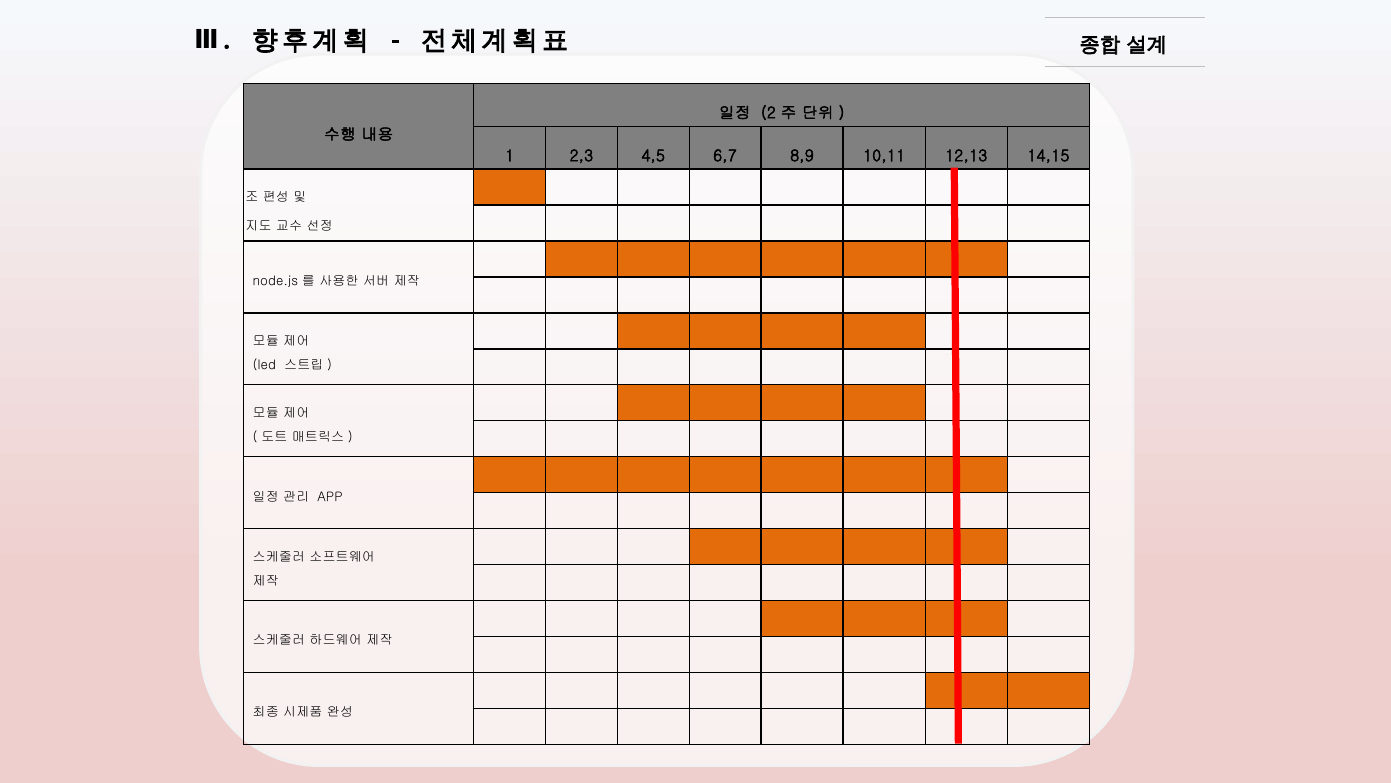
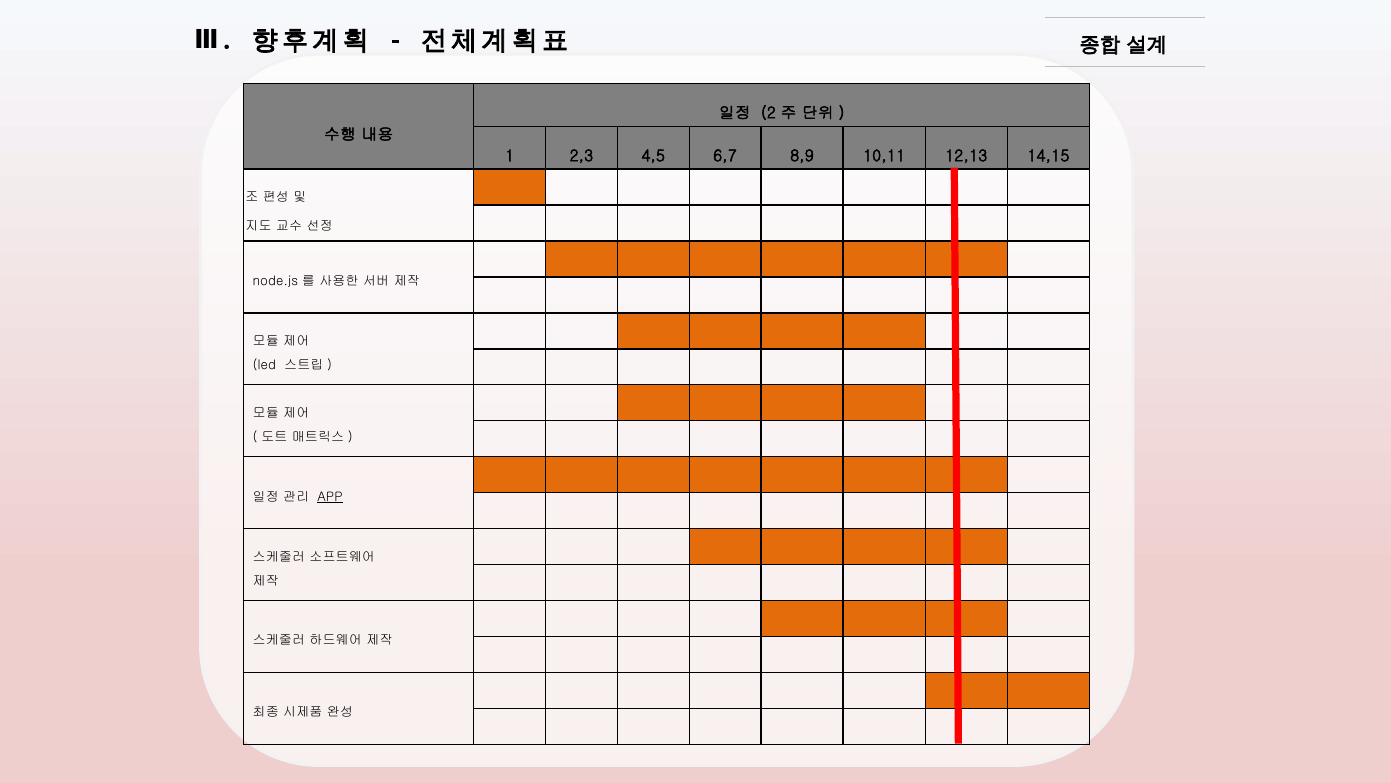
APP underline: none -> present (330, 496)
